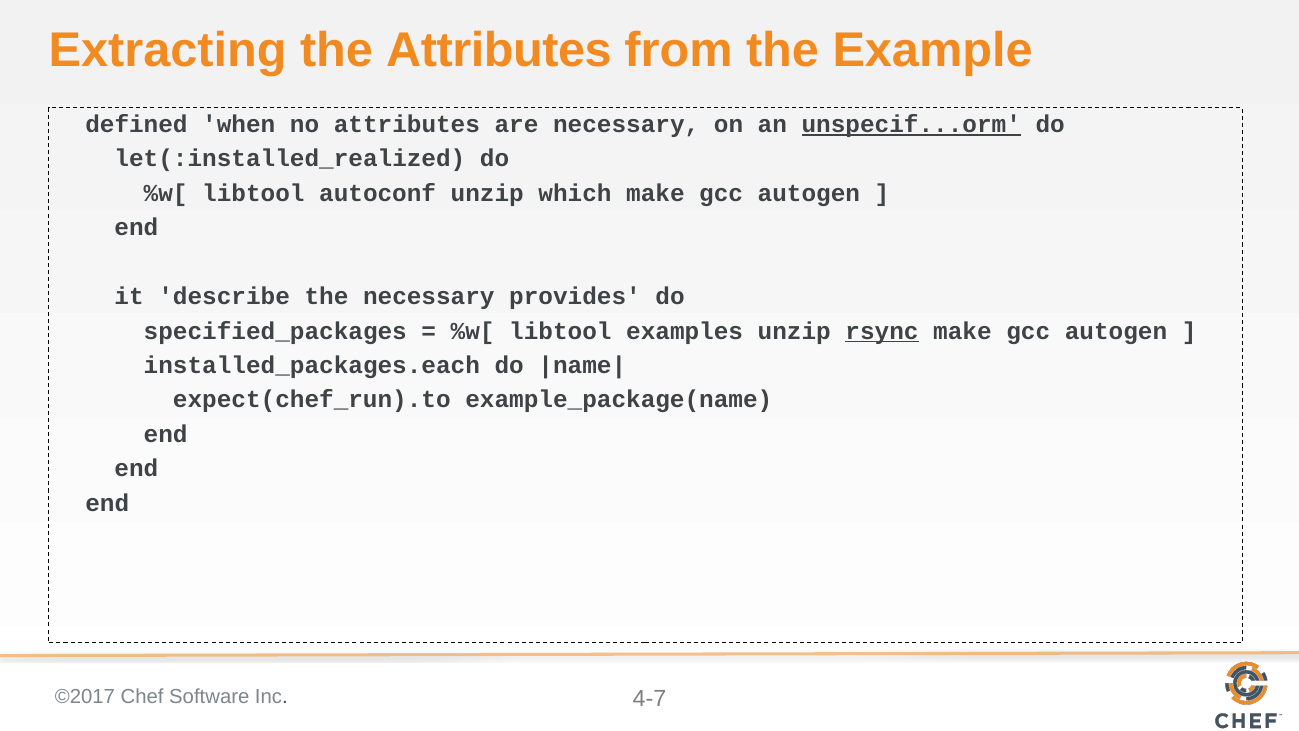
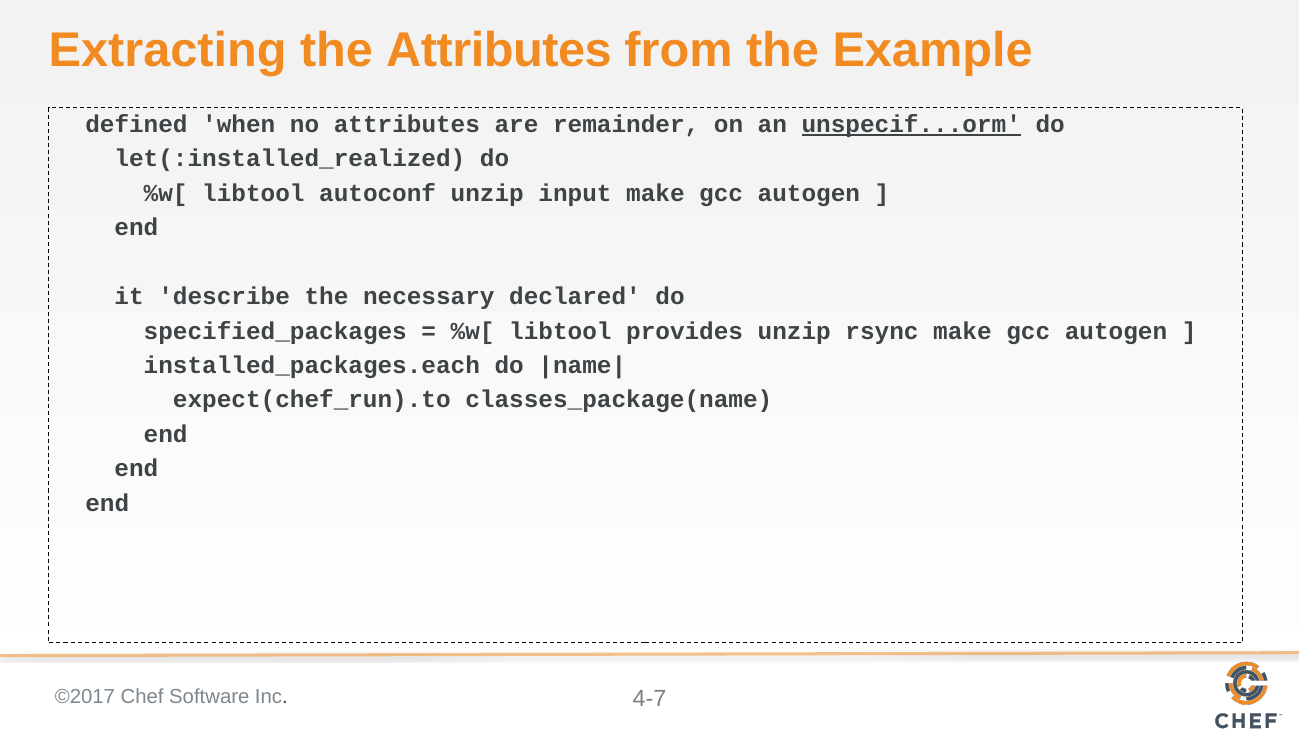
are necessary: necessary -> remainder (626, 124)
which: which -> input (575, 193)
provides: provides -> declared (575, 296)
examples: examples -> provides (685, 331)
rsync underline: present -> none (882, 331)
example_package(name: example_package(name -> classes_package(name (619, 400)
